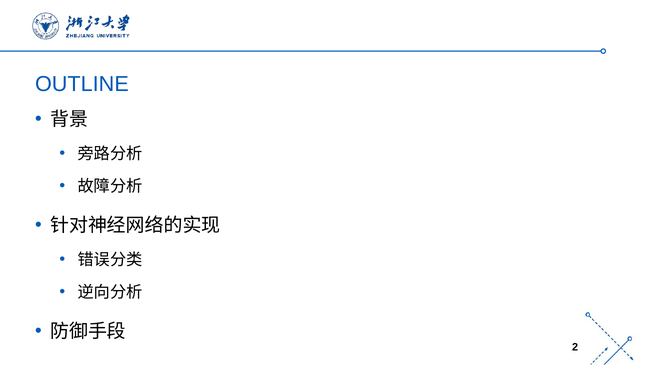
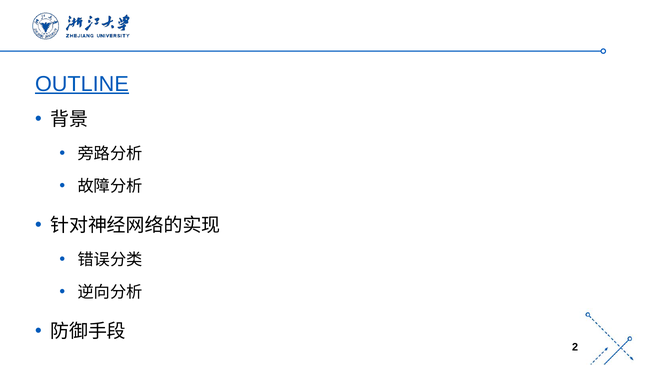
OUTLINE underline: none -> present (82, 84)
